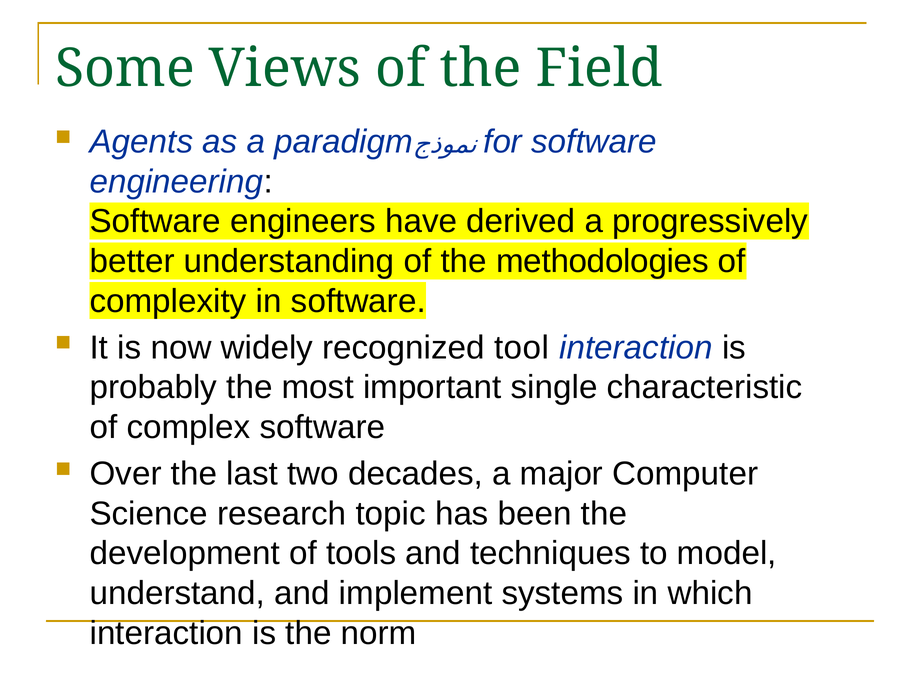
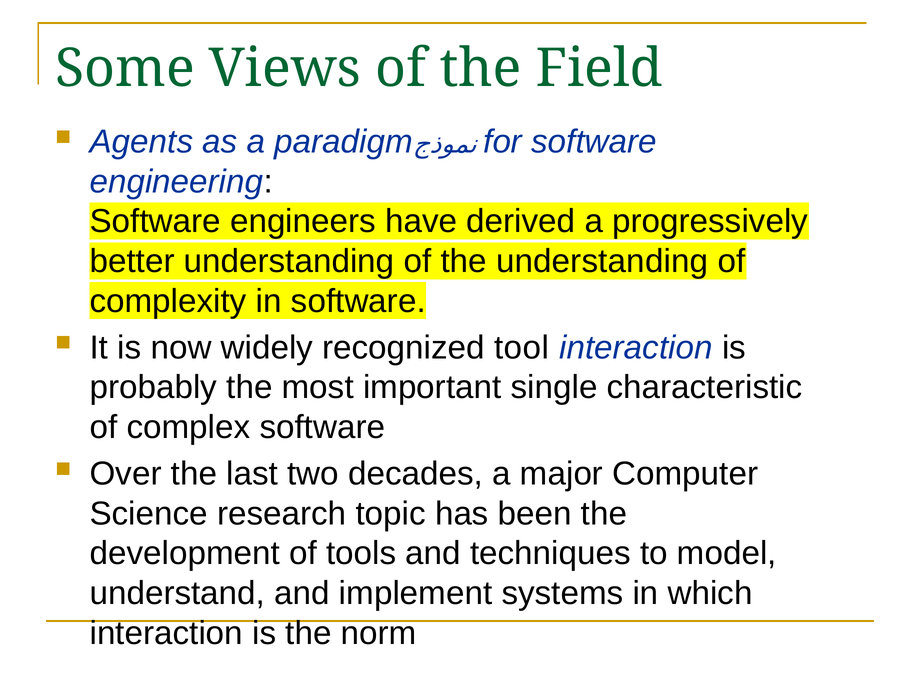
the methodologies: methodologies -> understanding (602, 261)
